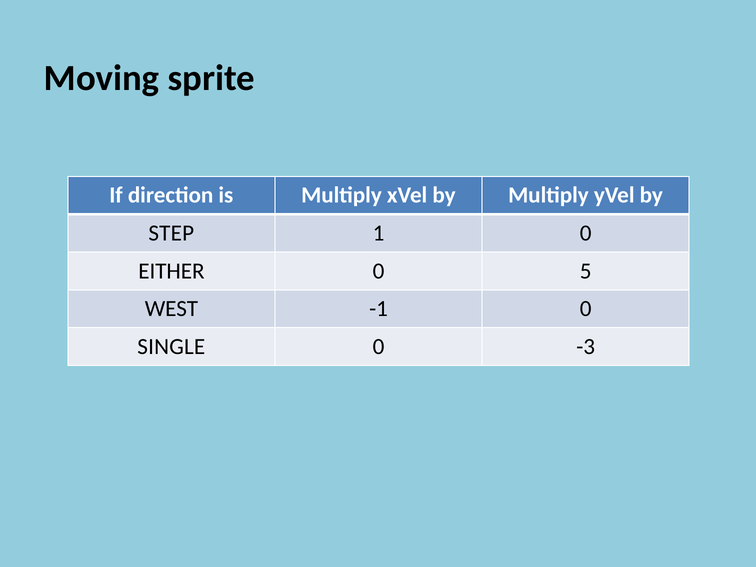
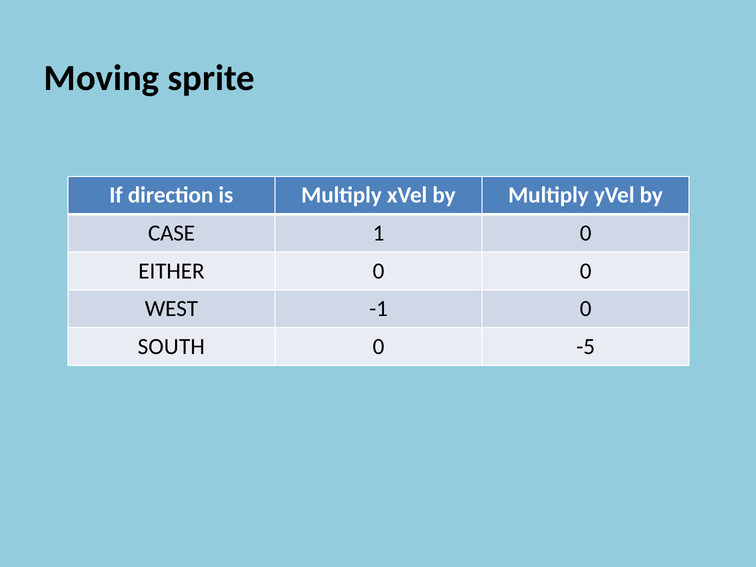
STEP: STEP -> CASE (172, 233)
0 5: 5 -> 0 (586, 271)
SINGLE: SINGLE -> SOUTH (171, 347)
-3: -3 -> -5 (586, 347)
